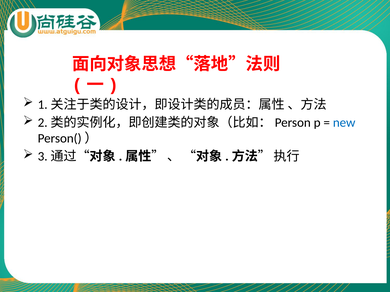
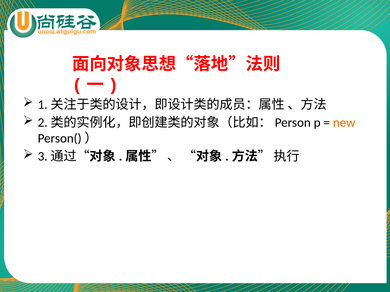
new colour: blue -> orange (344, 123)
